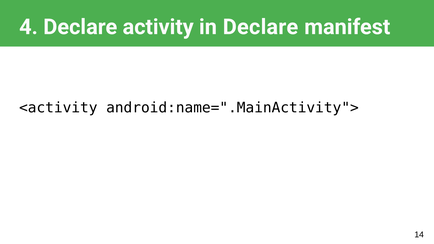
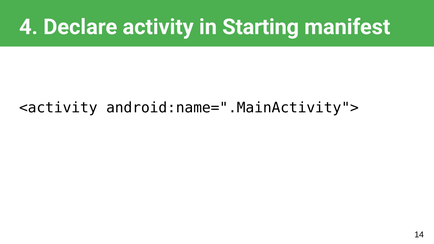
in Declare: Declare -> Starting (261, 27)
